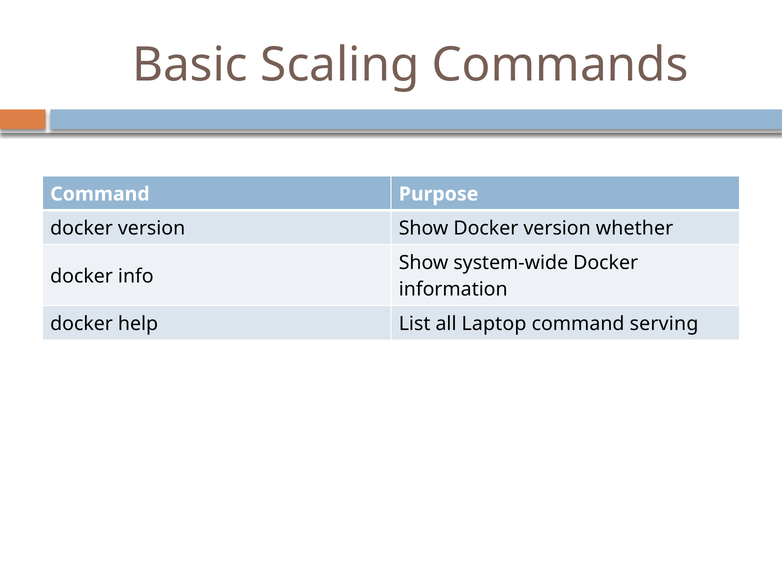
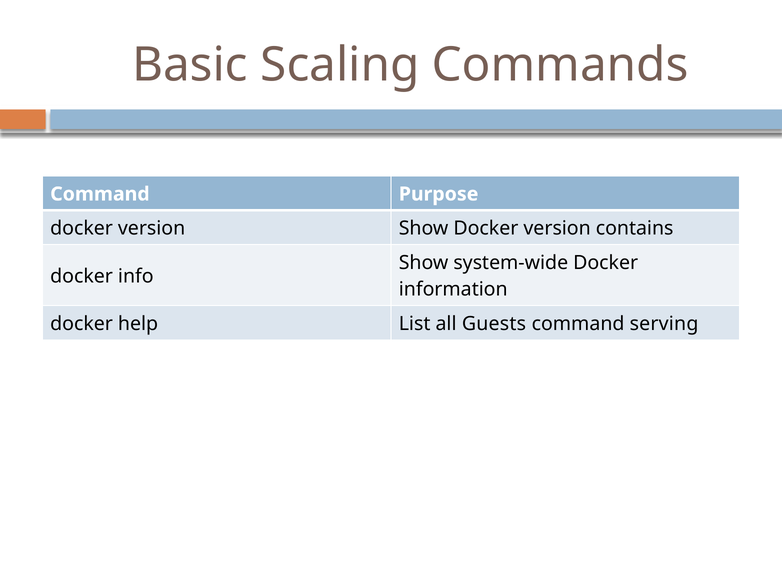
whether: whether -> contains (635, 229)
Laptop: Laptop -> Guests (494, 324)
